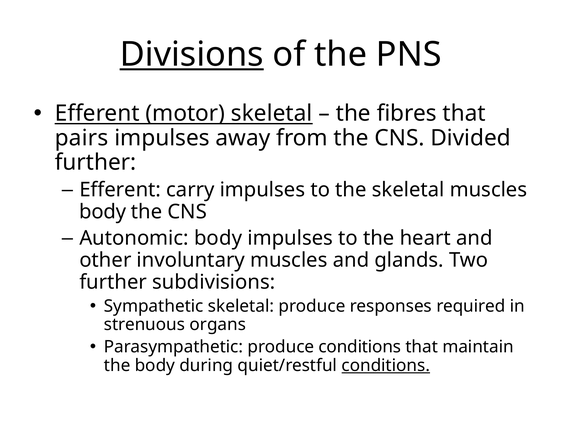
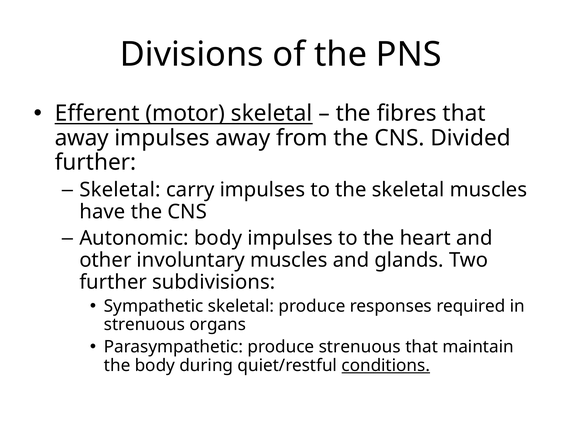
Divisions underline: present -> none (192, 54)
pairs: pairs -> away (82, 138)
Efferent: Efferent -> Skeletal (120, 190)
body: body -> have (102, 212)
produce conditions: conditions -> strenuous (360, 347)
